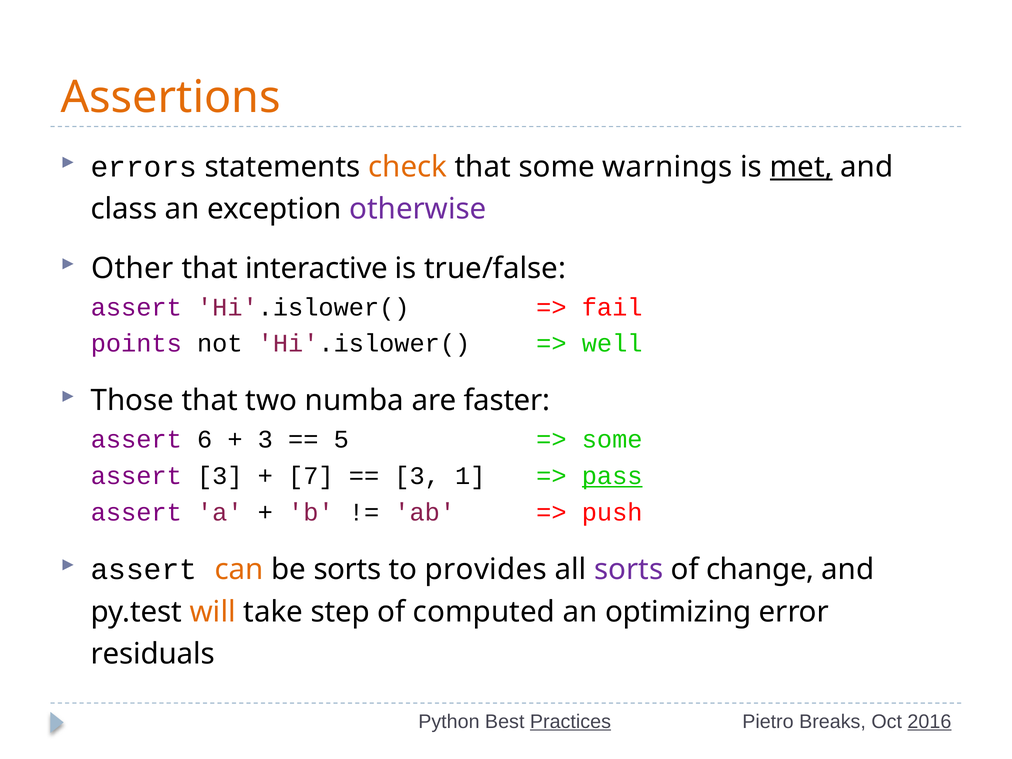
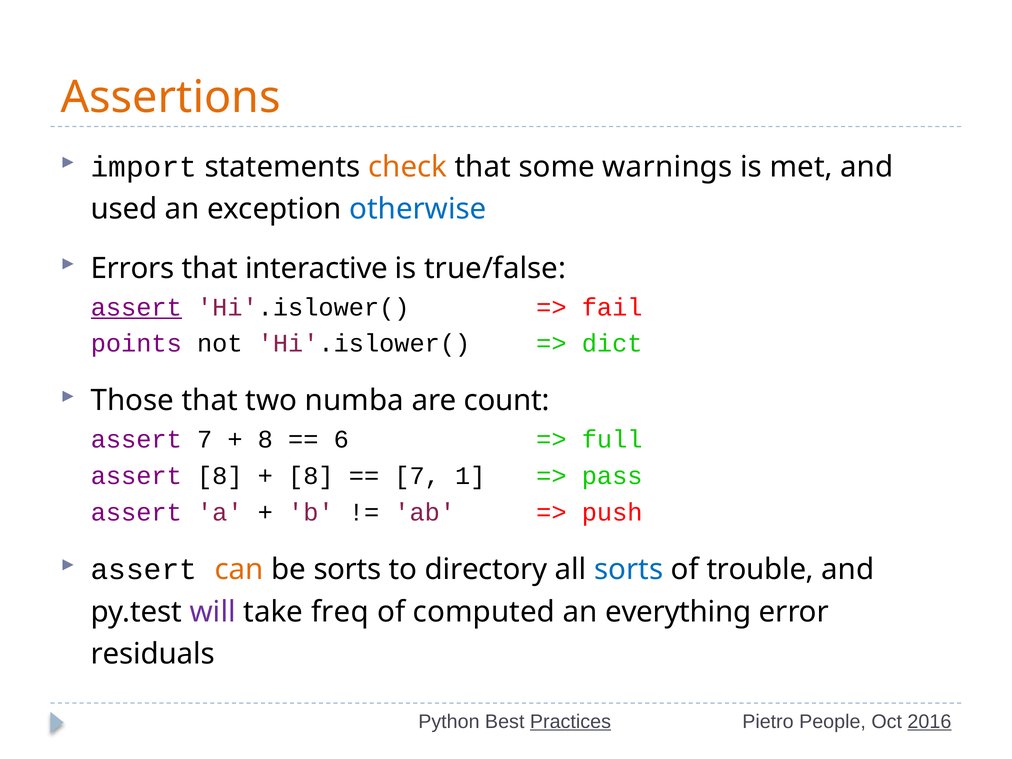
errors: errors -> import (144, 167)
met underline: present -> none (801, 167)
class: class -> used (124, 209)
otherwise colour: purple -> blue (418, 209)
Other: Other -> Errors (133, 269)
assert underline: none -> present (136, 307)
well: well -> dict (612, 344)
faster: faster -> count (507, 401)
assert 6: 6 -> 7 (205, 439)
3: 3 -> 8 (265, 439)
5: 5 -> 6 (341, 439)
some: some -> full (612, 439)
assert 3: 3 -> 8 (220, 476)
7: 7 -> 8 (311, 476)
3: 3 -> 7 (417, 476)
pass underline: present -> none (612, 476)
provides: provides -> directory (486, 569)
sorts colour: purple -> blue (629, 569)
change: change -> trouble (760, 569)
will colour: orange -> purple (213, 612)
step: step -> freq (340, 612)
optimizing: optimizing -> everything (678, 612)
Breaks: Breaks -> People (833, 722)
